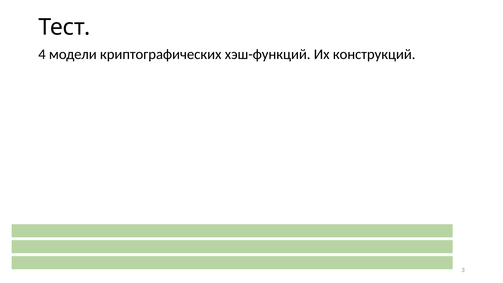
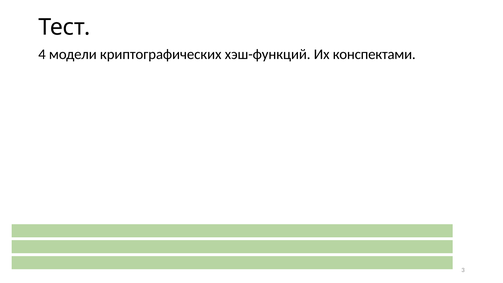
конструкций: конструкций -> конспектами (374, 54)
